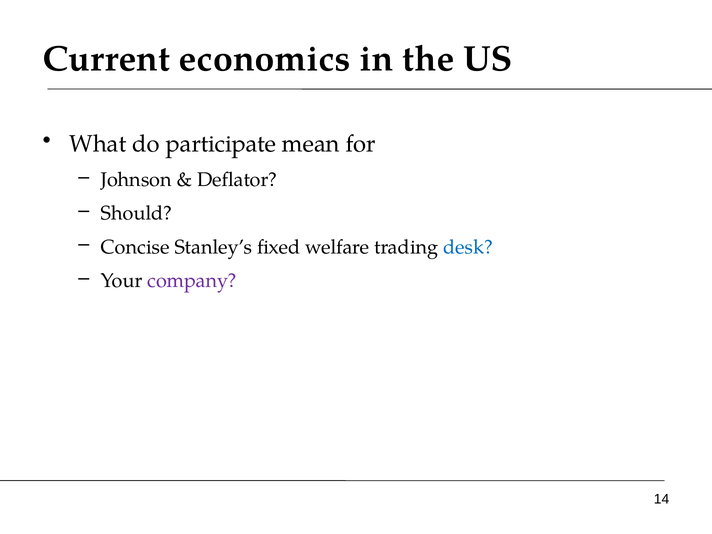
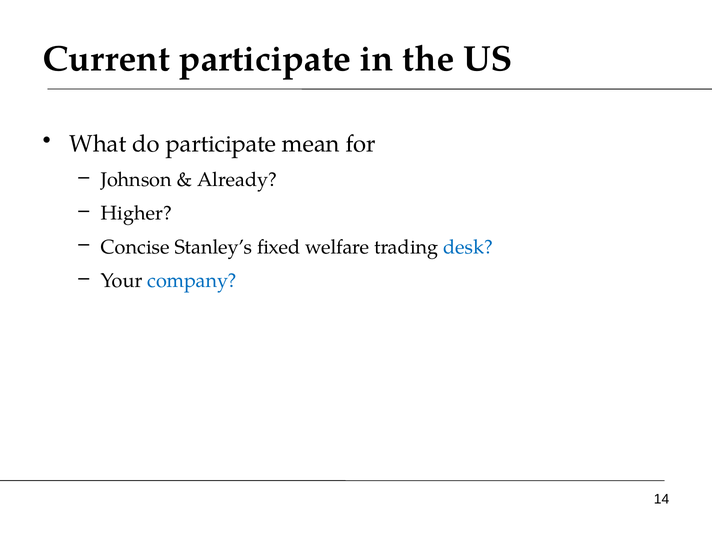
Current economics: economics -> participate (265, 59)
Deflator: Deflator -> Already (237, 180)
Should: Should -> Higher (136, 213)
company colour: purple -> blue (192, 281)
